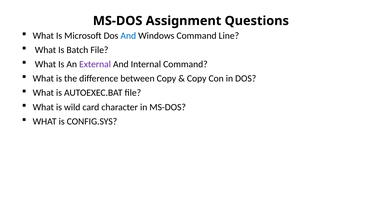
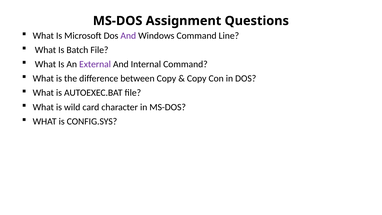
And colour: blue -> purple (128, 36)
